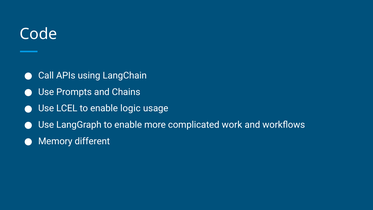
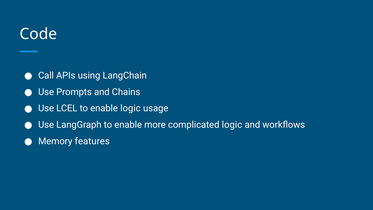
complicated work: work -> logic (232, 125)
different: different -> features (92, 141)
